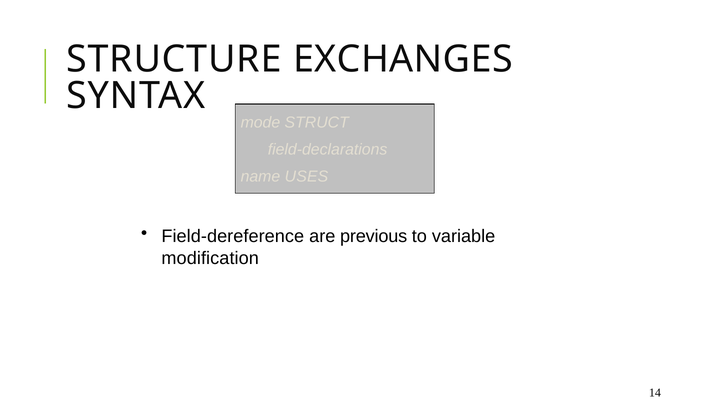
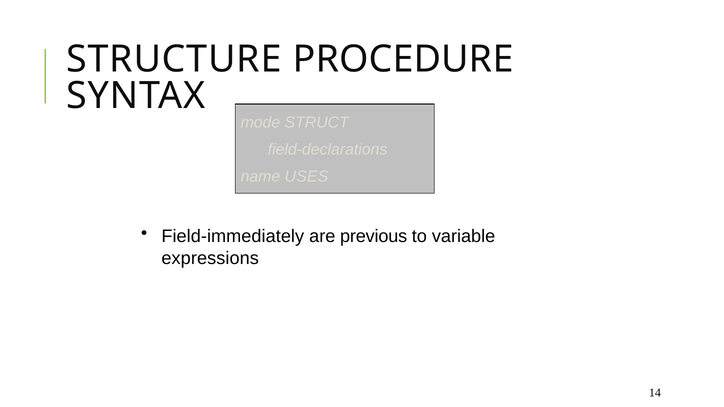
EXCHANGES: EXCHANGES -> PROCEDURE (403, 60)
Field-dereference: Field-dereference -> Field-immediately (233, 237)
modification: modification -> expressions (210, 258)
